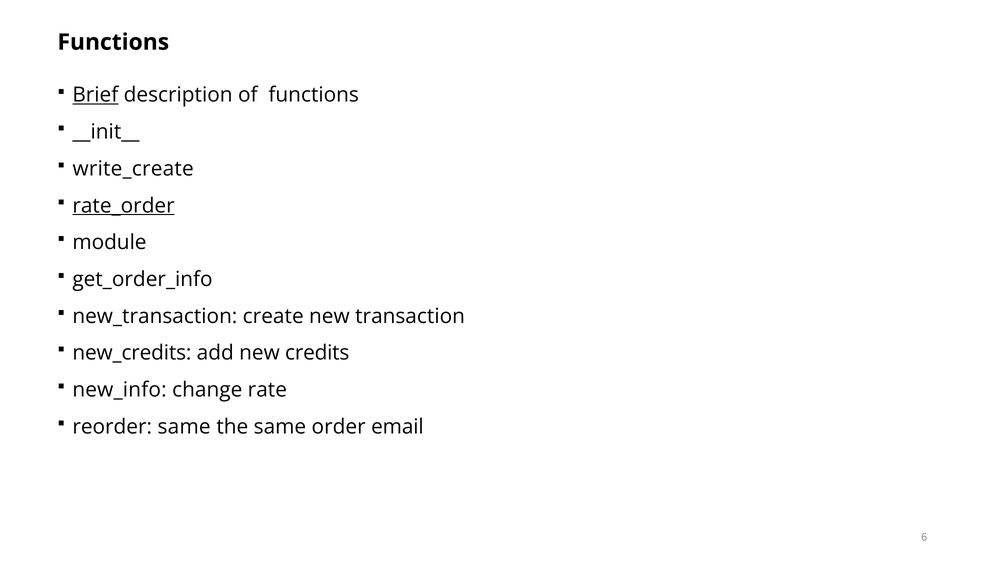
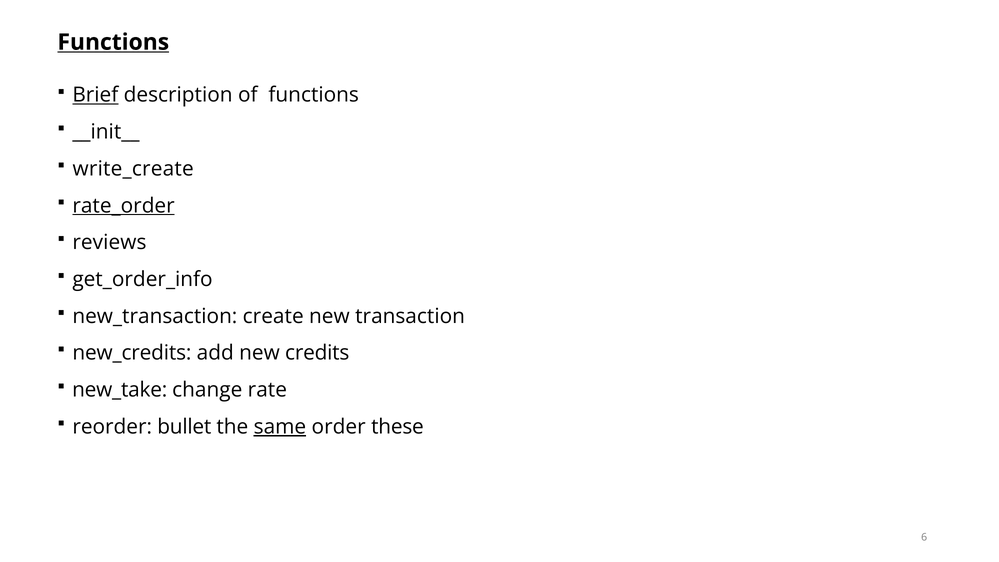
Functions underline: none -> present (113, 42)
module: module -> reviews (109, 242)
new_info: new_info -> new_take (120, 390)
reorder same: same -> bullet (184, 427)
same underline: none -> present (280, 427)
email: email -> these (397, 427)
